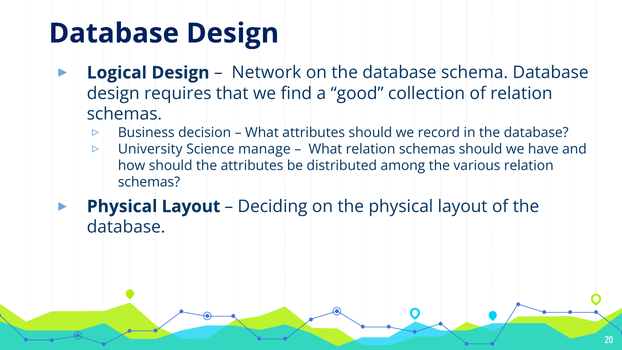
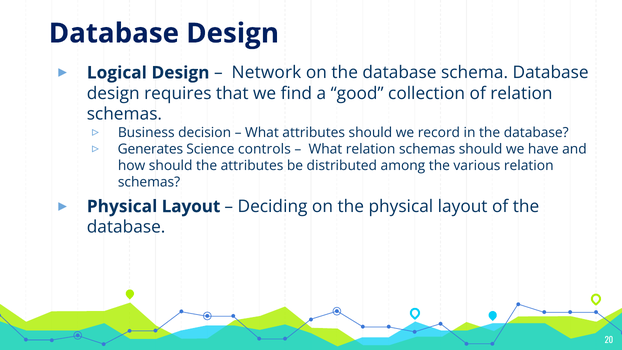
University: University -> Generates (150, 149)
manage: manage -> controls (264, 149)
